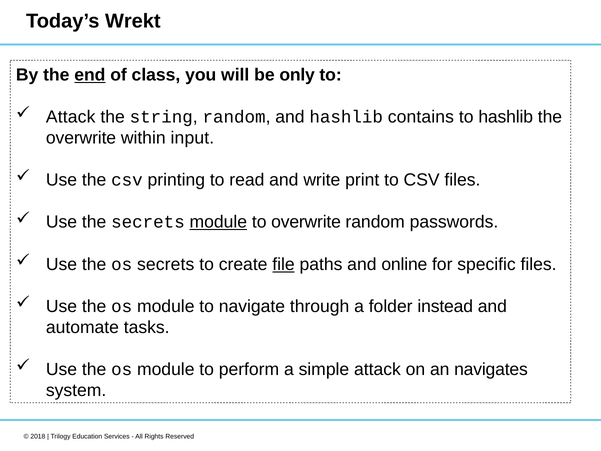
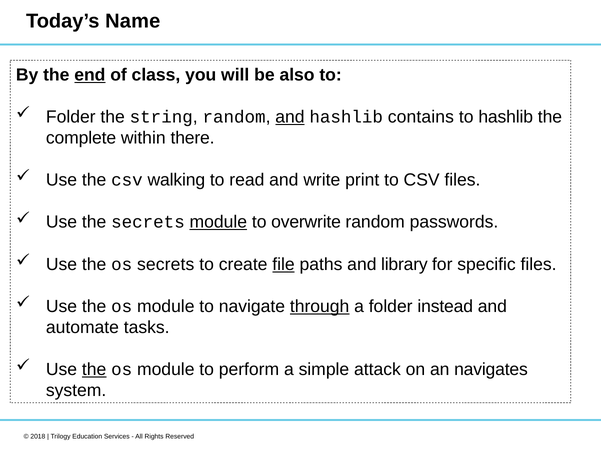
Wrekt: Wrekt -> Name (133, 21)
only: only -> also (297, 75)
Attack: Attack -> Folder (71, 117)
and underline: none -> present (290, 117)
overwrite: overwrite -> complete (81, 138)
input: input -> there (193, 138)
printing: printing -> walking (176, 180)
online: online -> library (404, 264)
through underline: none -> present (320, 306)
the underline: none -> present (94, 369)
